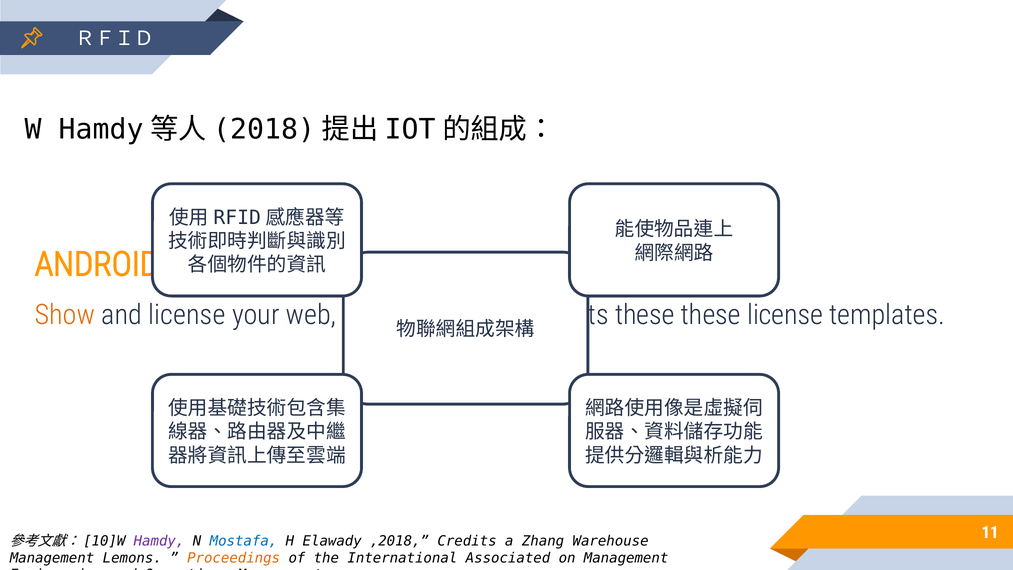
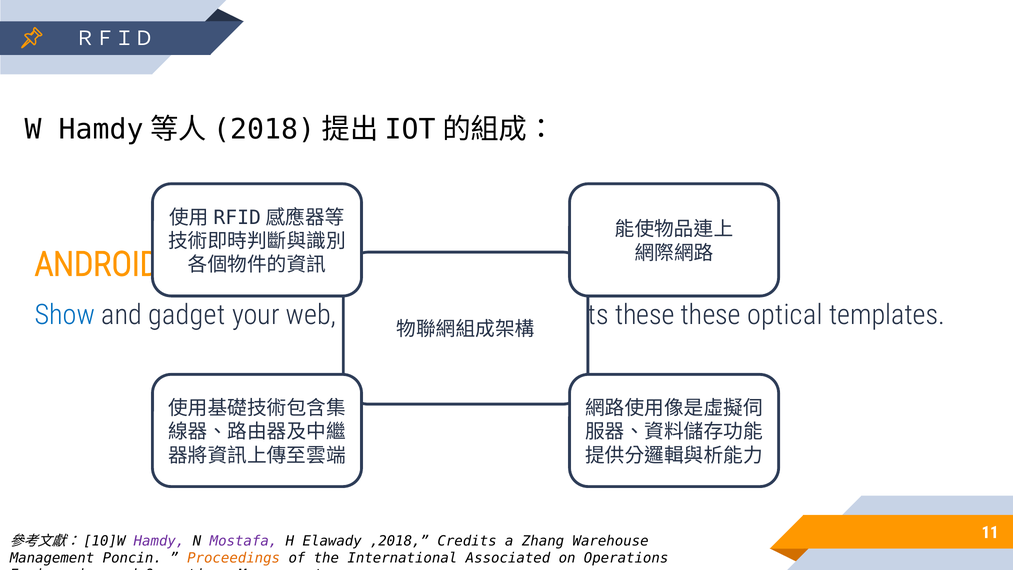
Show colour: orange -> blue (65, 315)
and license: license -> gadget (187, 315)
these license: license -> optical (785, 315)
Mostafa colour: blue -> purple (243, 541)
Lemons: Lemons -> Poncin (132, 558)
on Management: Management -> Operations (626, 558)
